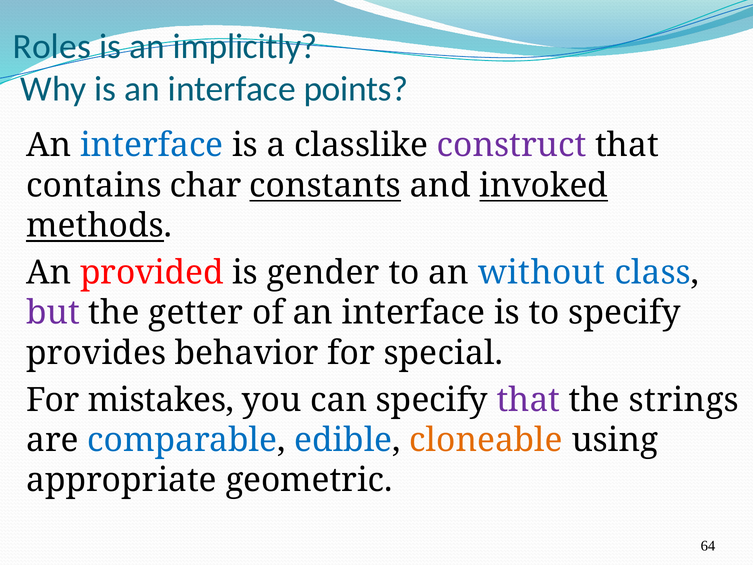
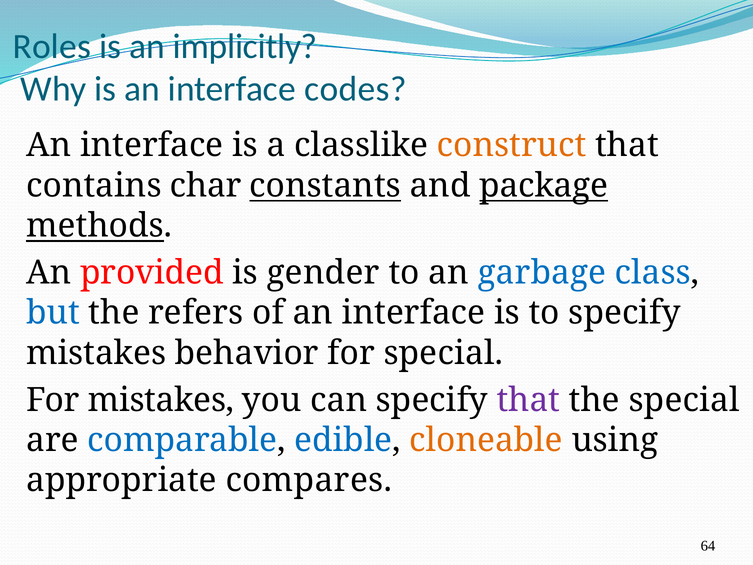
points: points -> codes (355, 89)
interface colour: blue -> black (152, 145)
construct colour: purple -> orange (512, 145)
invoked: invoked -> package (544, 186)
without: without -> garbage (542, 273)
but colour: purple -> blue (53, 313)
getter: getter -> refers (196, 313)
provides: provides -> mistakes (96, 353)
the strings: strings -> special (684, 400)
geometric: geometric -> compares (309, 480)
